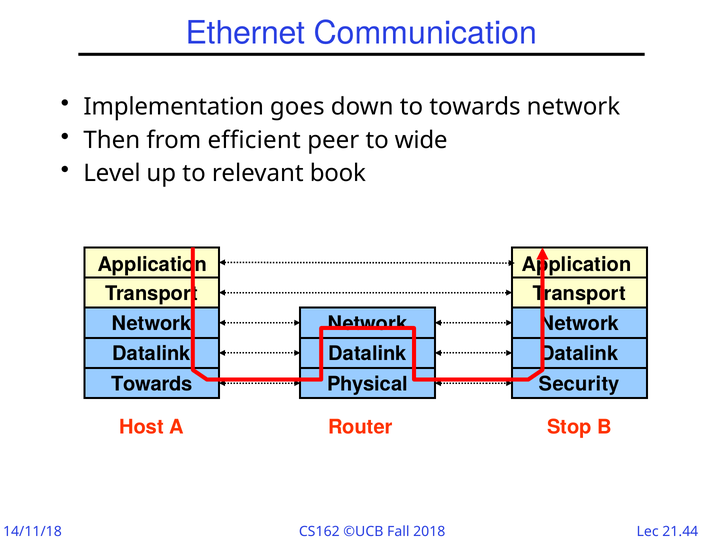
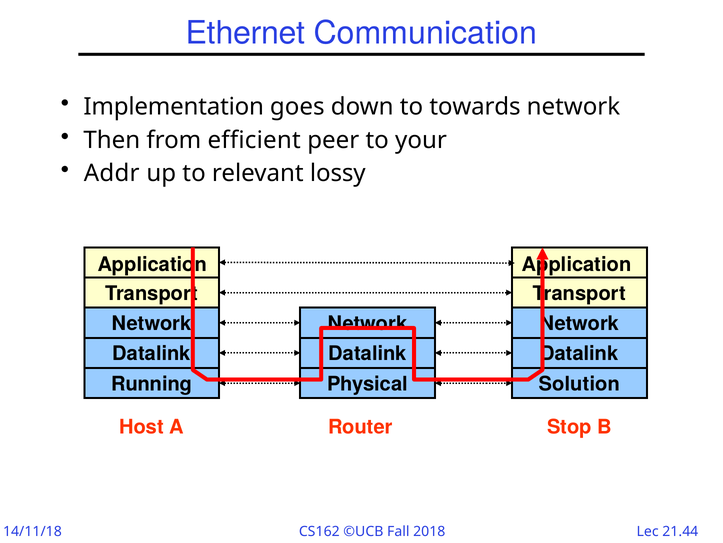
wide: wide -> your (421, 140)
Level: Level -> Addr (112, 173)
book: book -> lossy (338, 173)
Towards: Towards -> Running (152, 383)
Security: Security -> Solution (579, 383)
